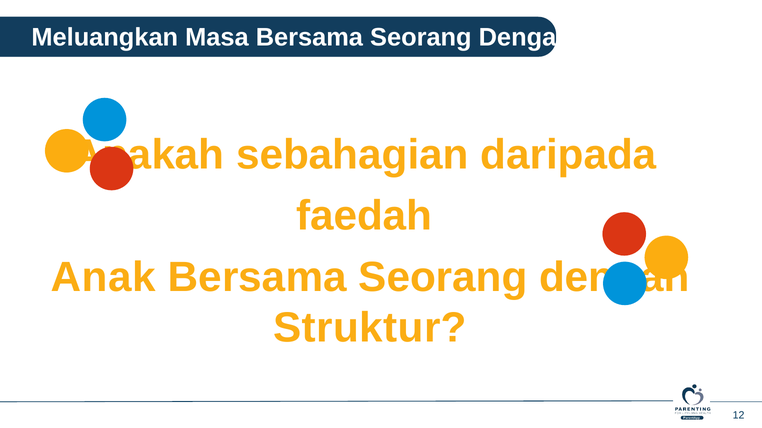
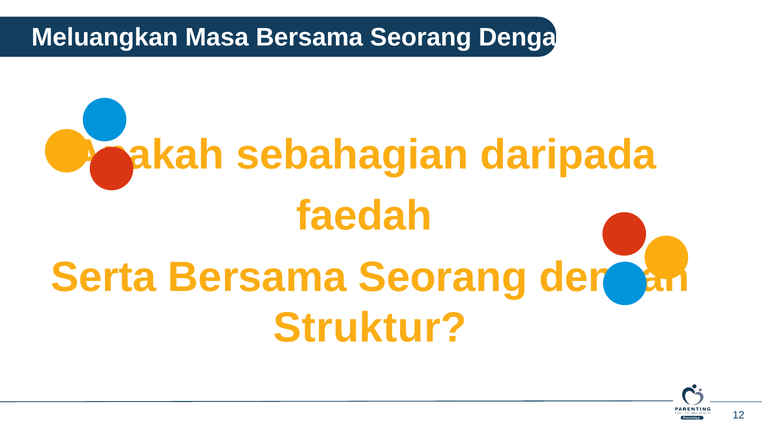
Anak: Anak -> Serta (103, 278)
